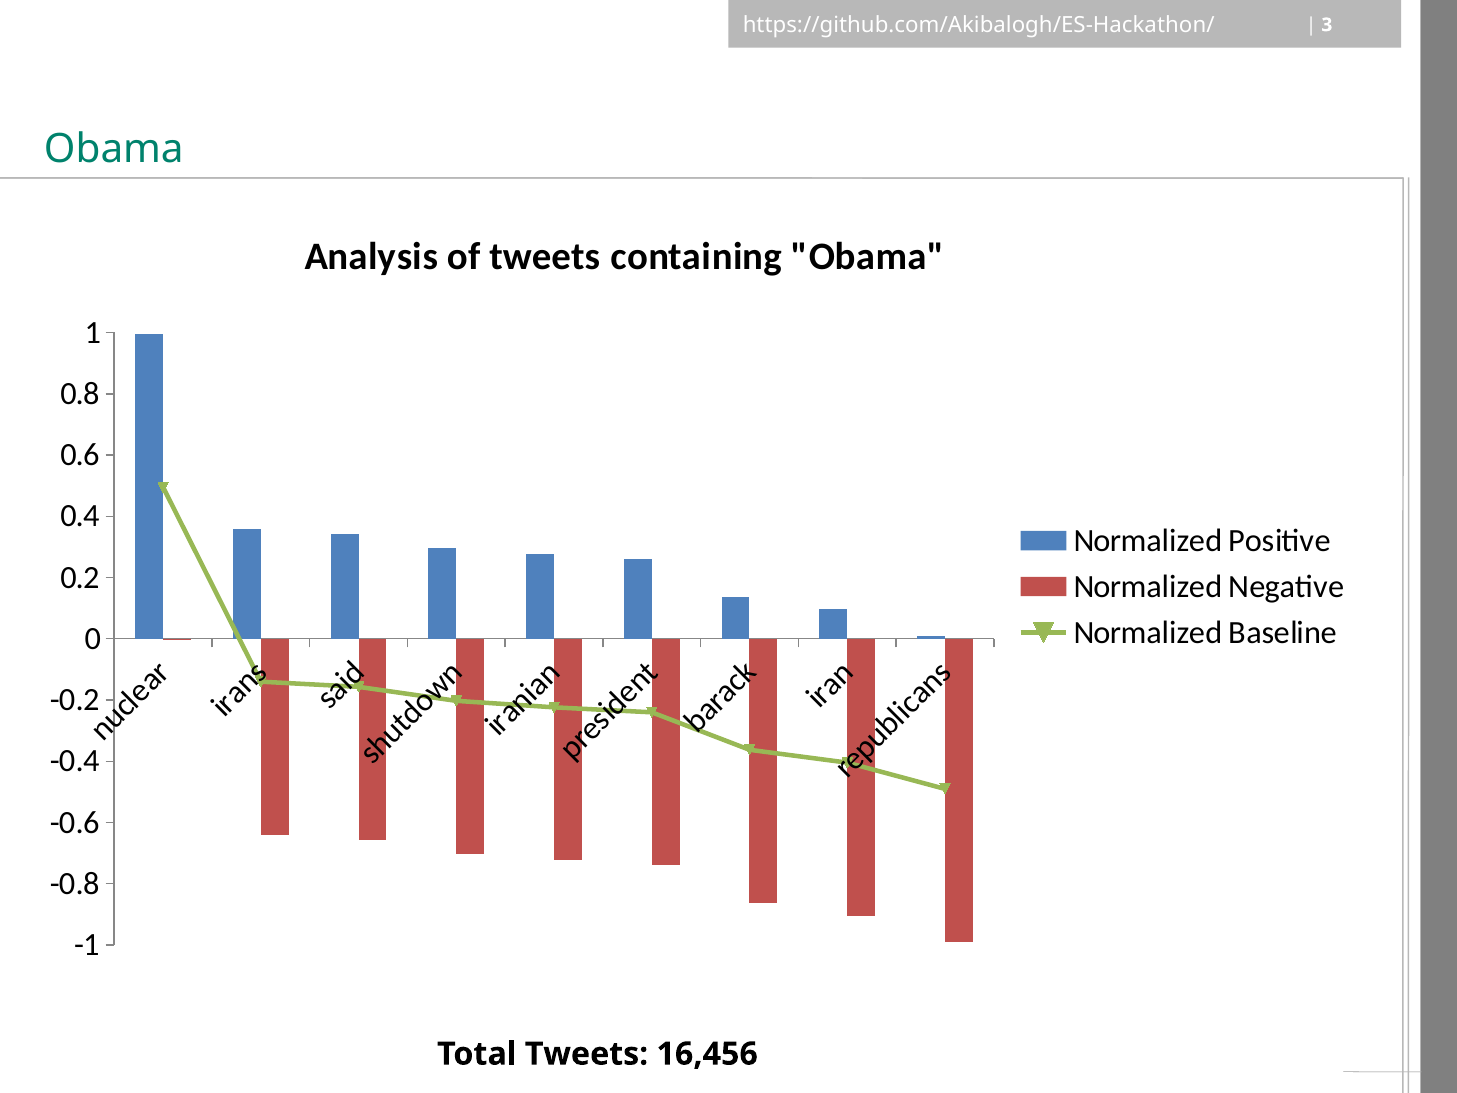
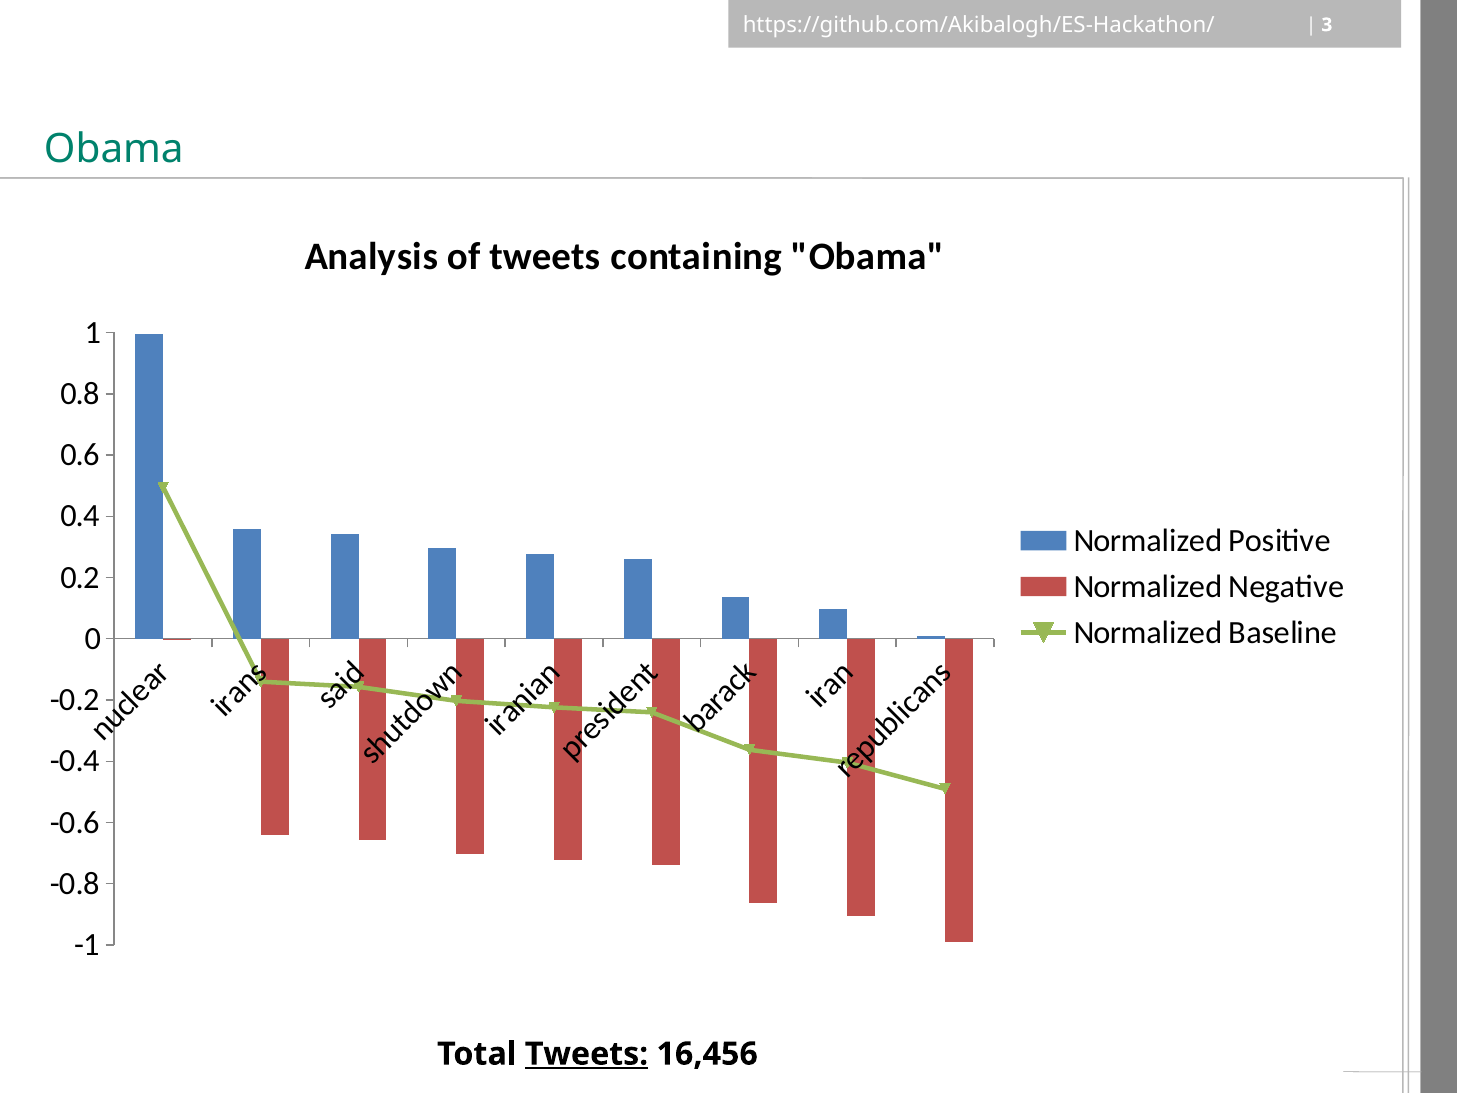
Tweets underline: none -> present (586, 1054)
